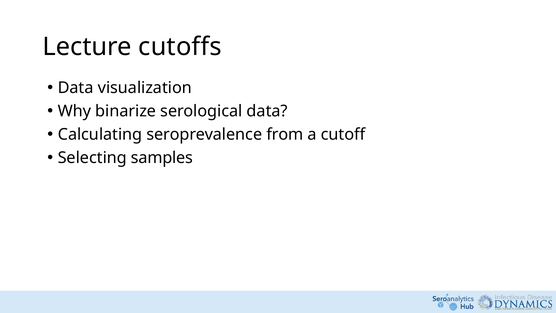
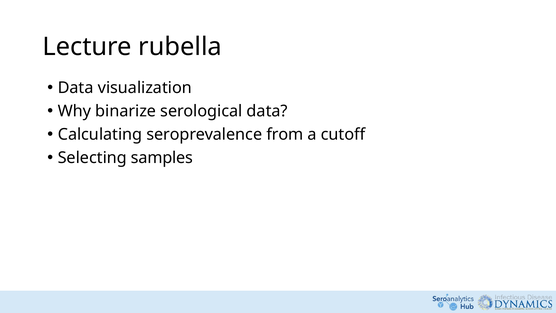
cutoffs: cutoffs -> rubella (180, 47)
